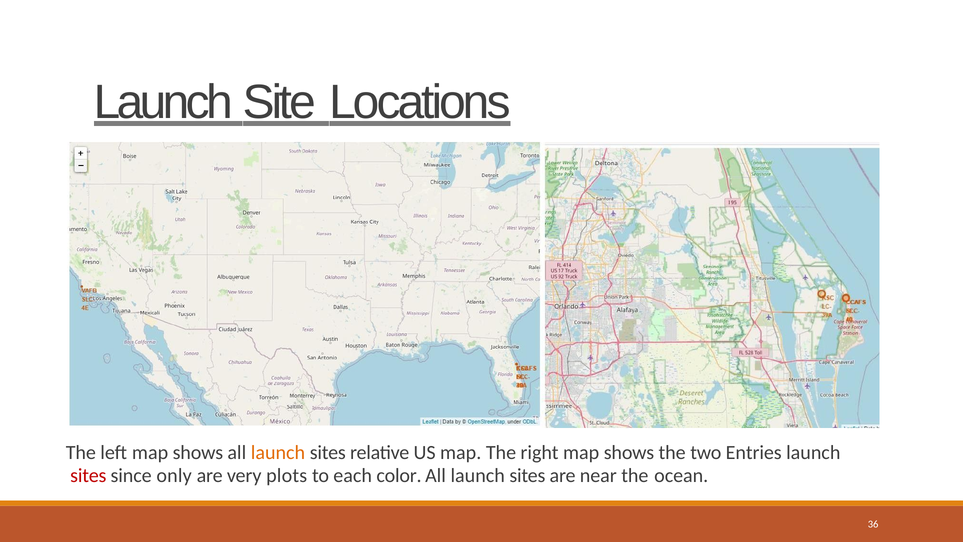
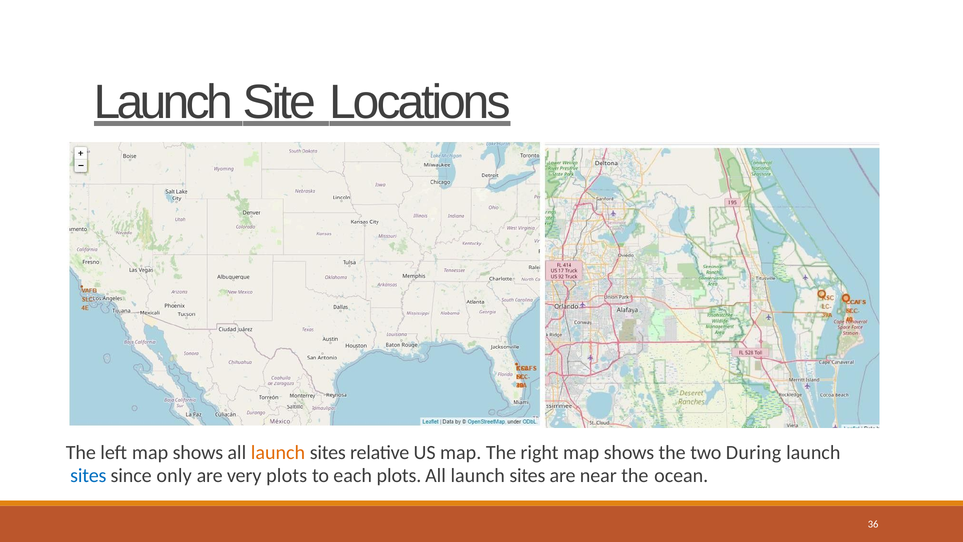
Entries: Entries -> During (754, 452)
sites colour: red -> blue (88, 475)
each color: color -> plots (399, 475)
